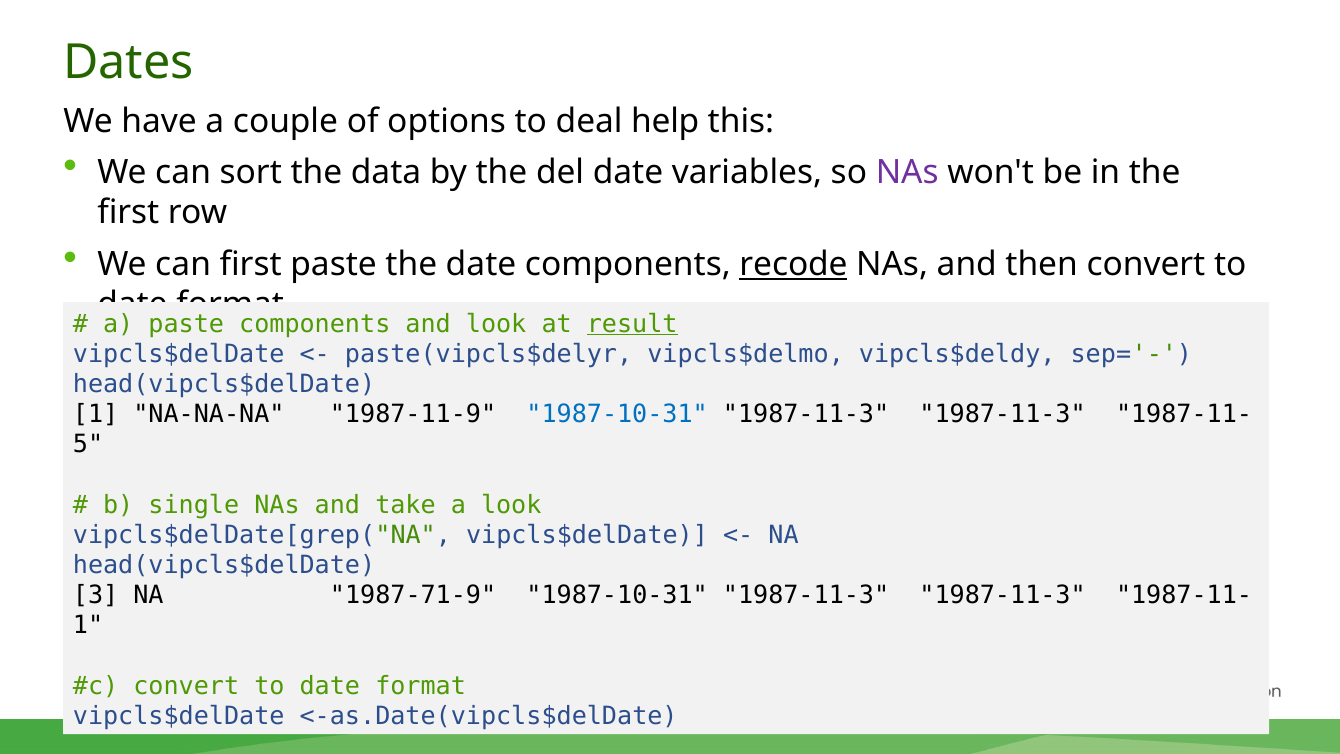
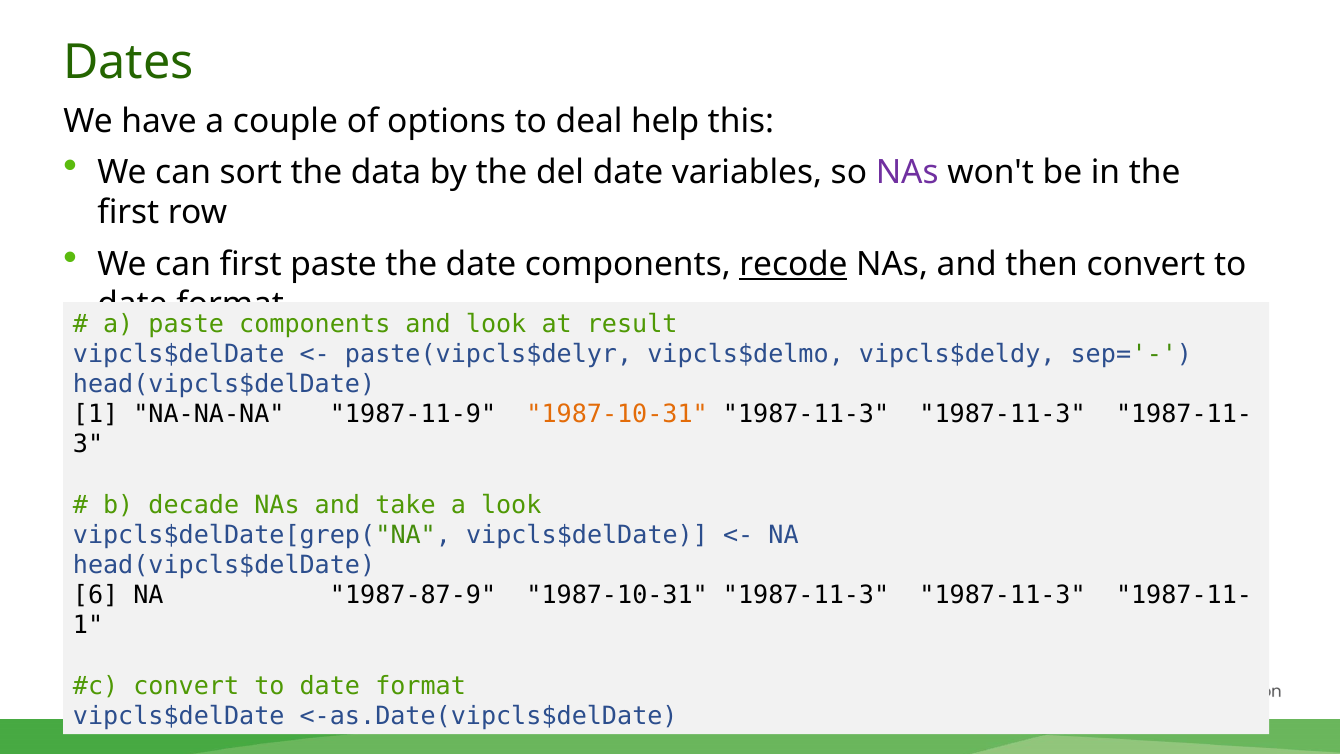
result underline: present -> none (632, 324)
1987-10-31 colour: blue -> orange (617, 414)
5: 5 -> 3 (88, 444)
single: single -> decade (194, 505)
3: 3 -> 6 (96, 595)
1987-71-9: 1987-71-9 -> 1987-87-9 (413, 595)
